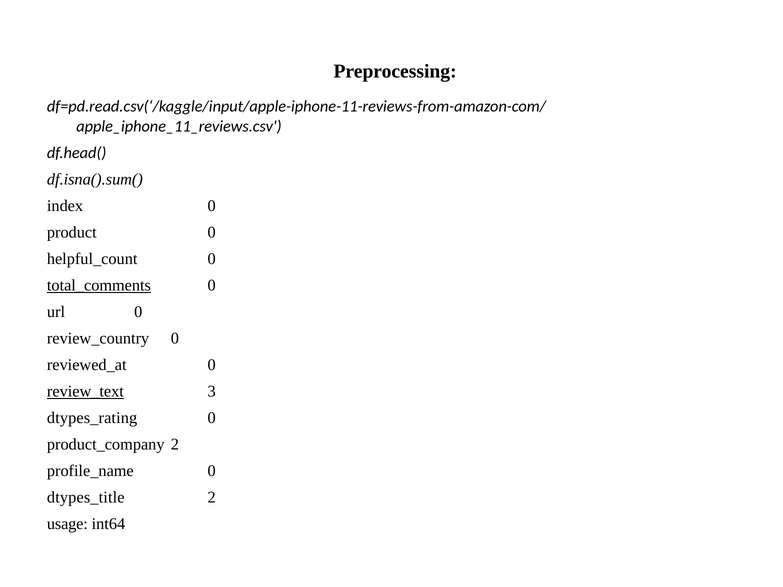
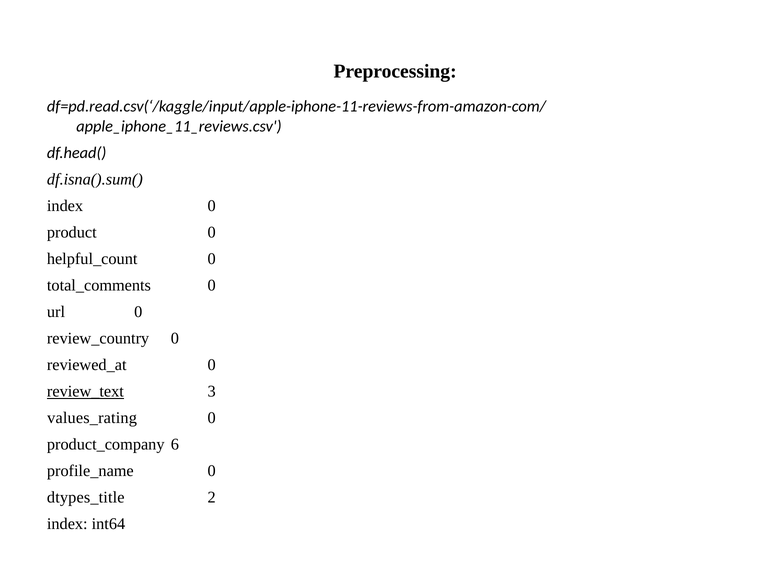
total_comments underline: present -> none (99, 285)
dtypes_rating: dtypes_rating -> values_rating (92, 418)
product_company 2: 2 -> 6 (175, 445)
usage: usage -> index (67, 524)
